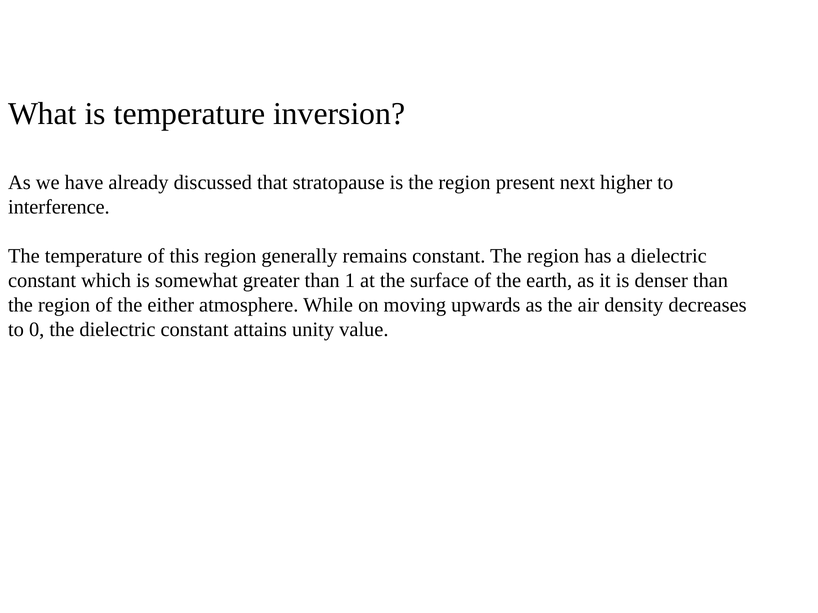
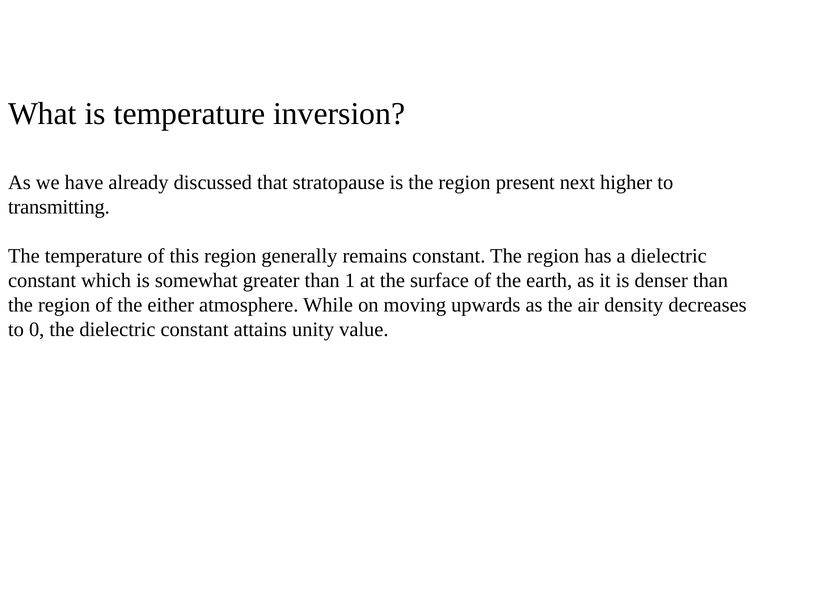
interference: interference -> transmitting (59, 207)
